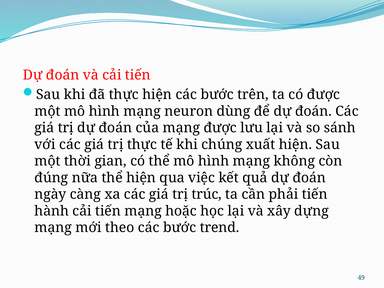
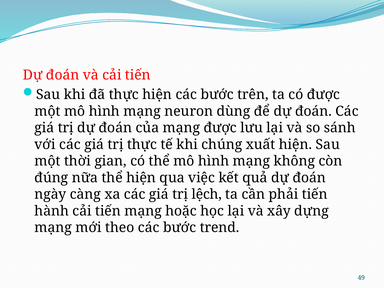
trúc: trúc -> lệch (207, 194)
